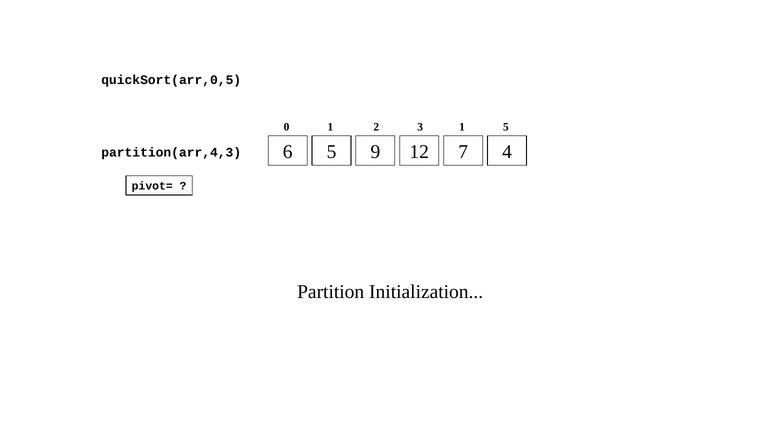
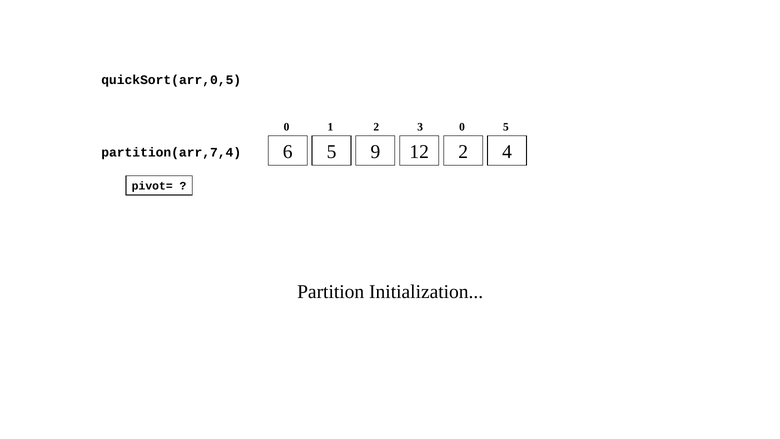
3 1: 1 -> 0 (462, 127)
12 7: 7 -> 2 (463, 152)
partition(arr,4,3: partition(arr,4,3 -> partition(arr,7,4 (171, 152)
